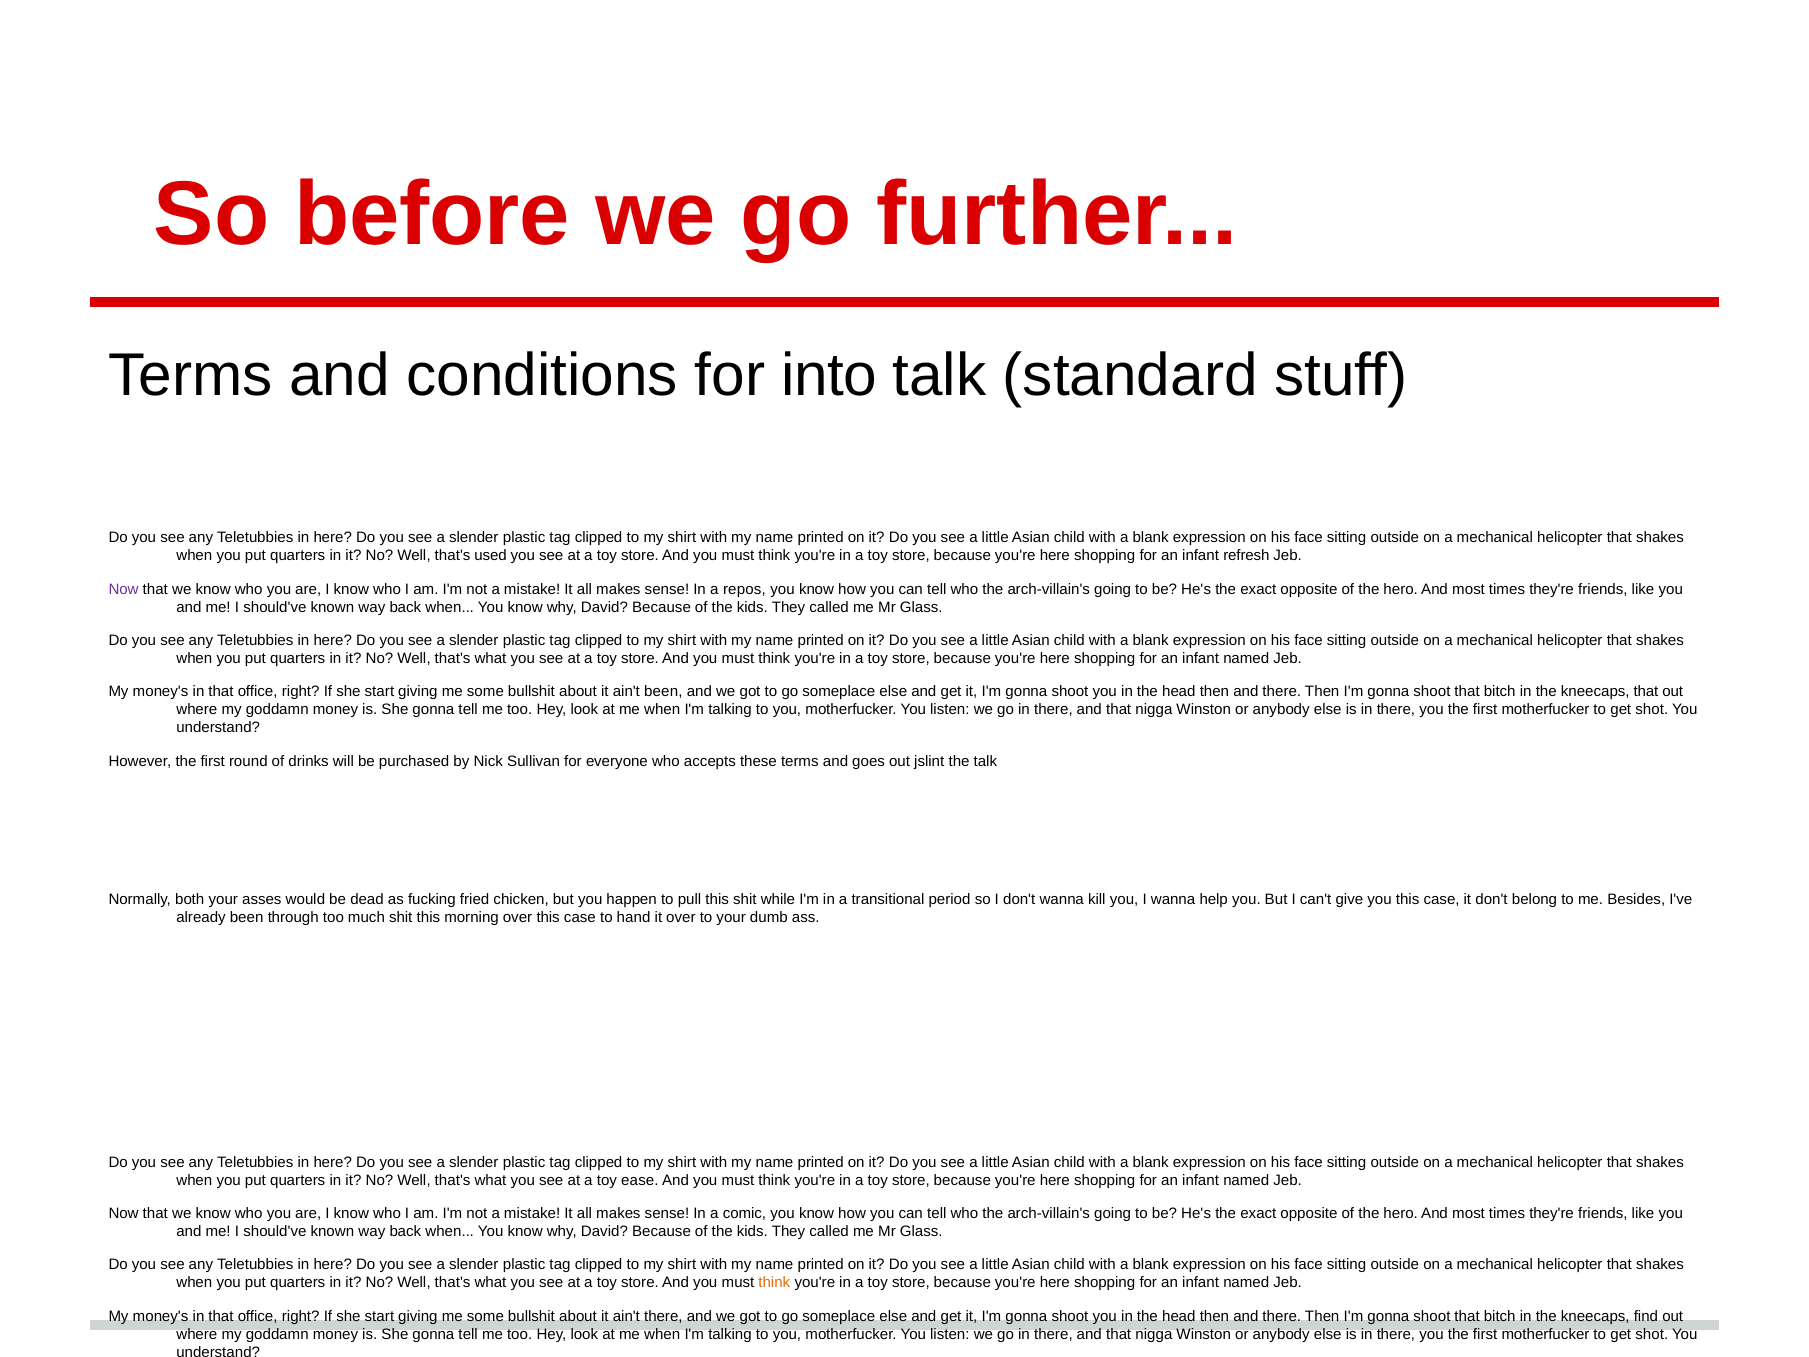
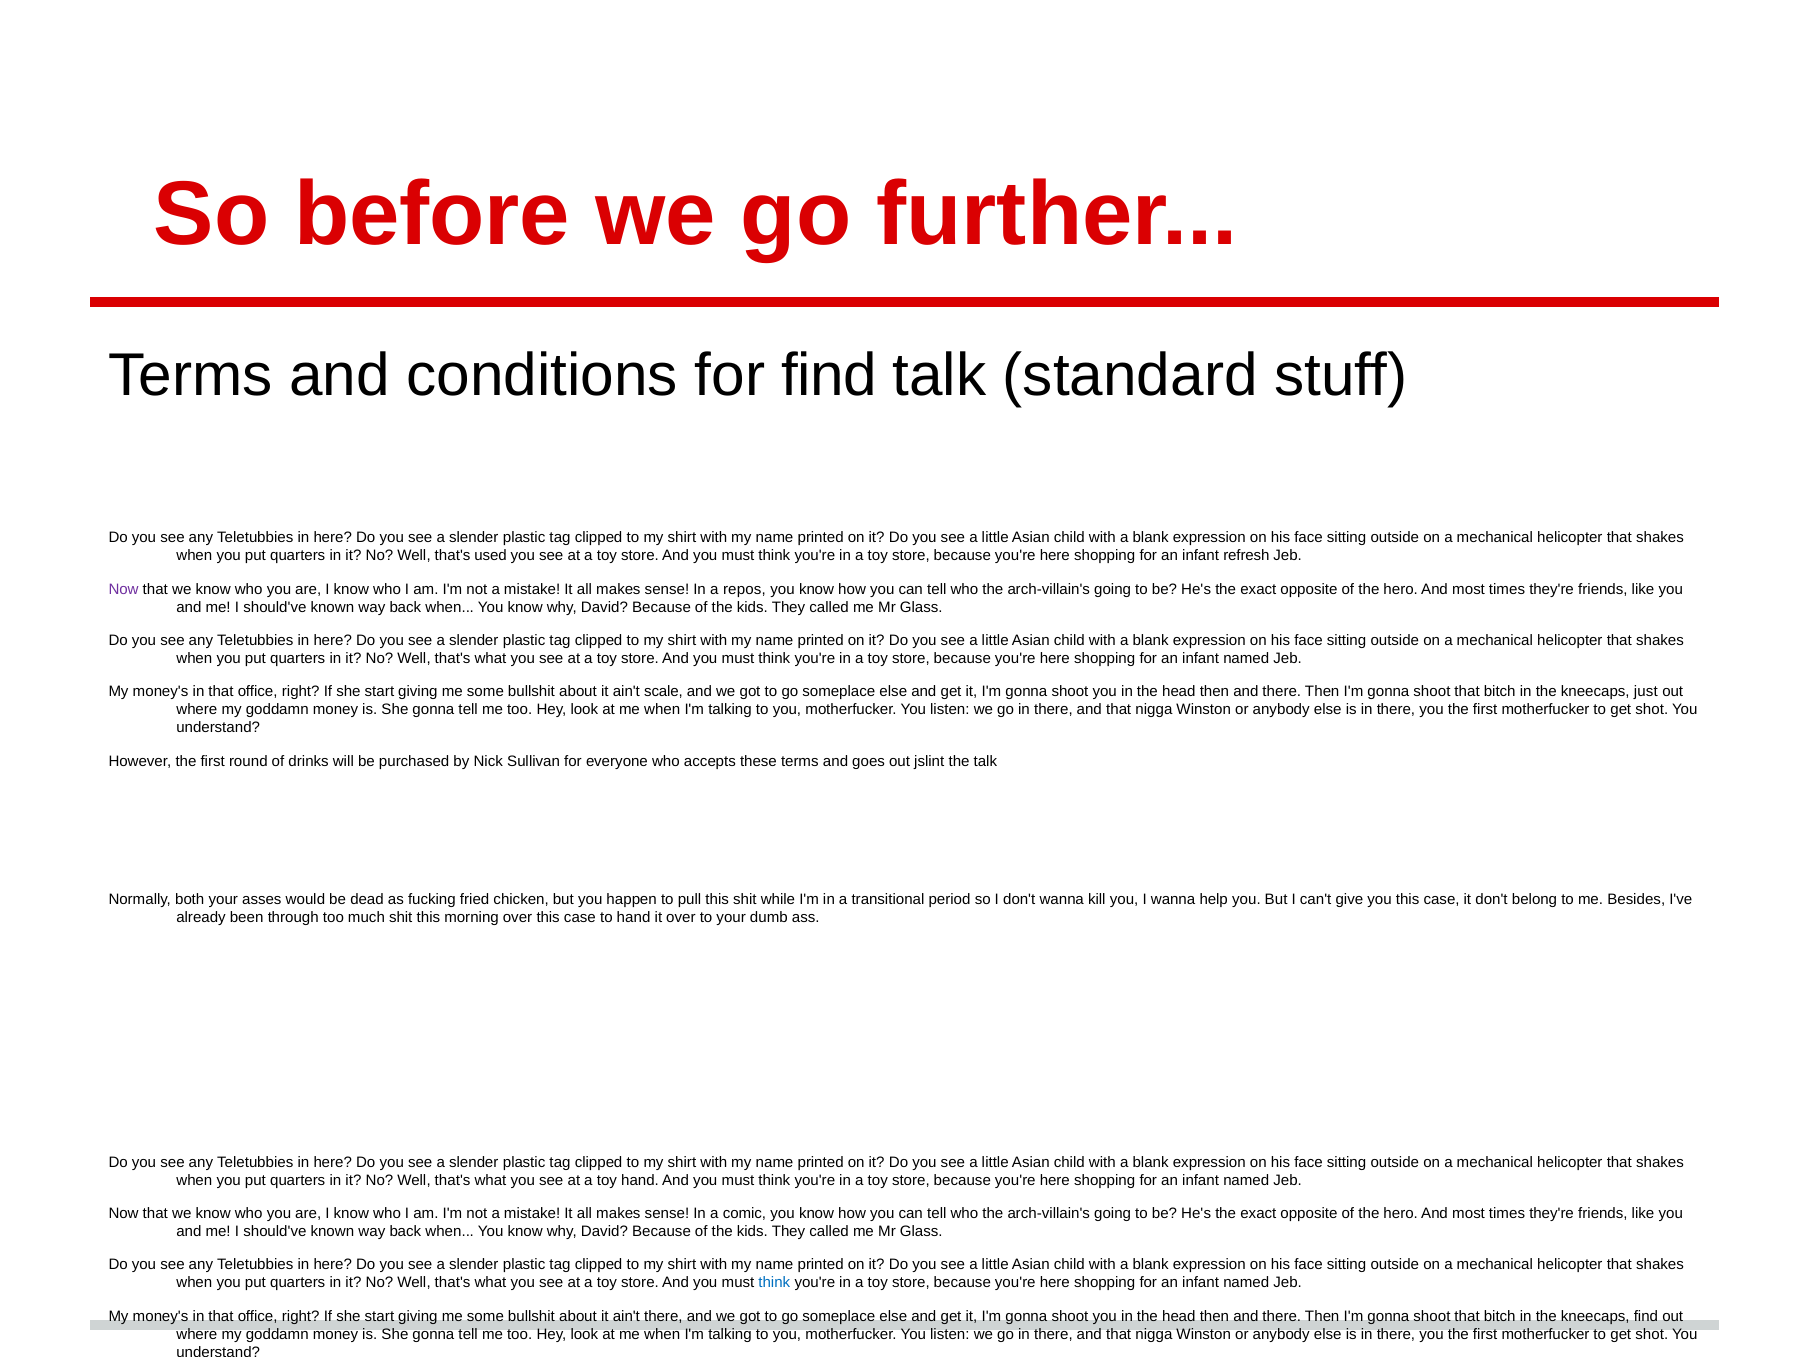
for into: into -> find (829, 375)
ain't been: been -> scale (663, 692)
kneecaps that: that -> just (1646, 692)
toy ease: ease -> hand (640, 1180)
think colour: orange -> blue (774, 1283)
